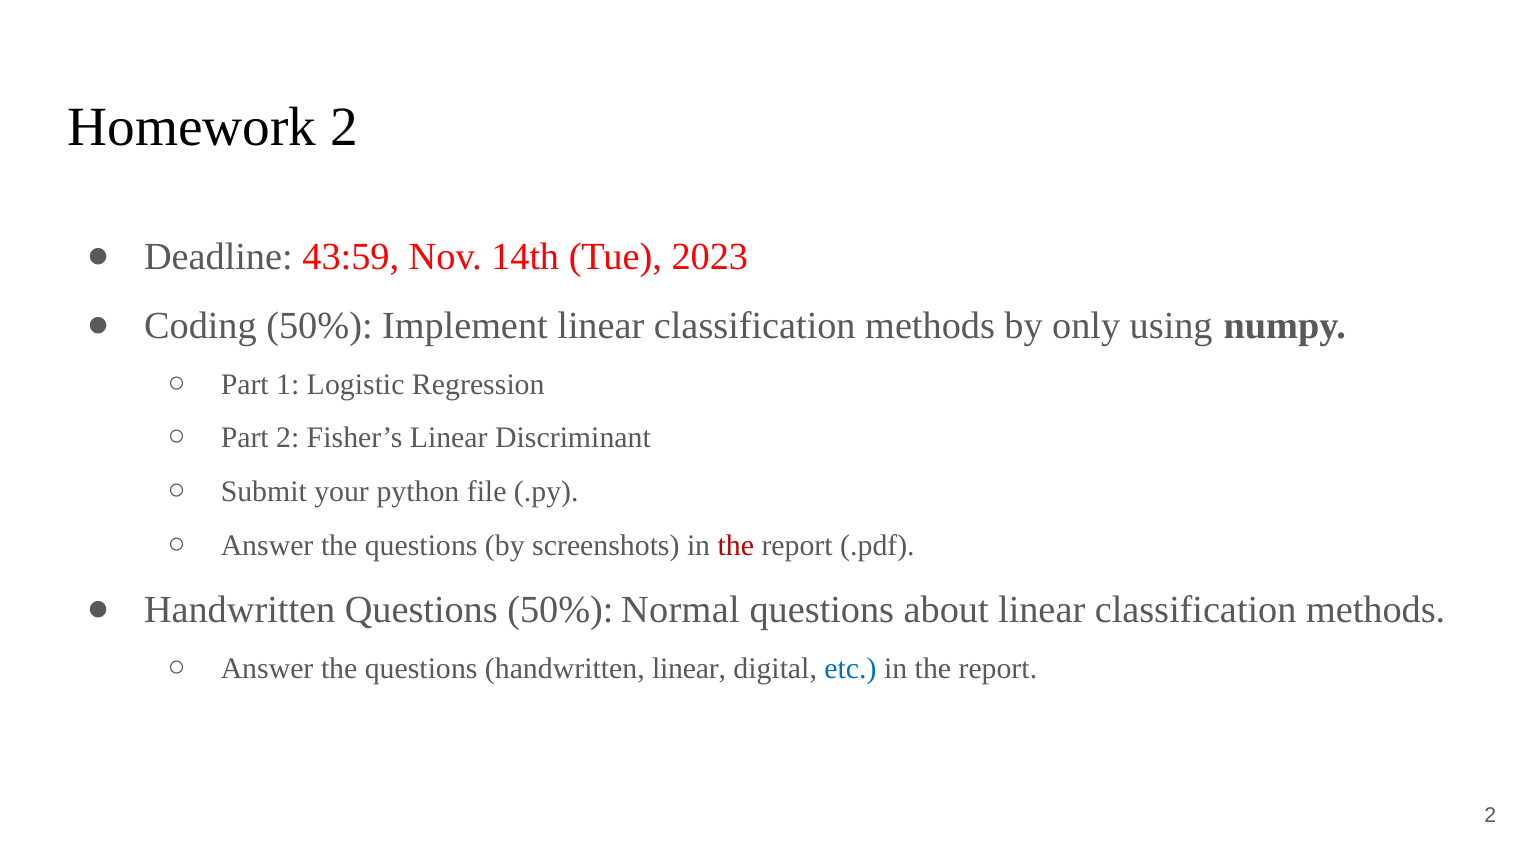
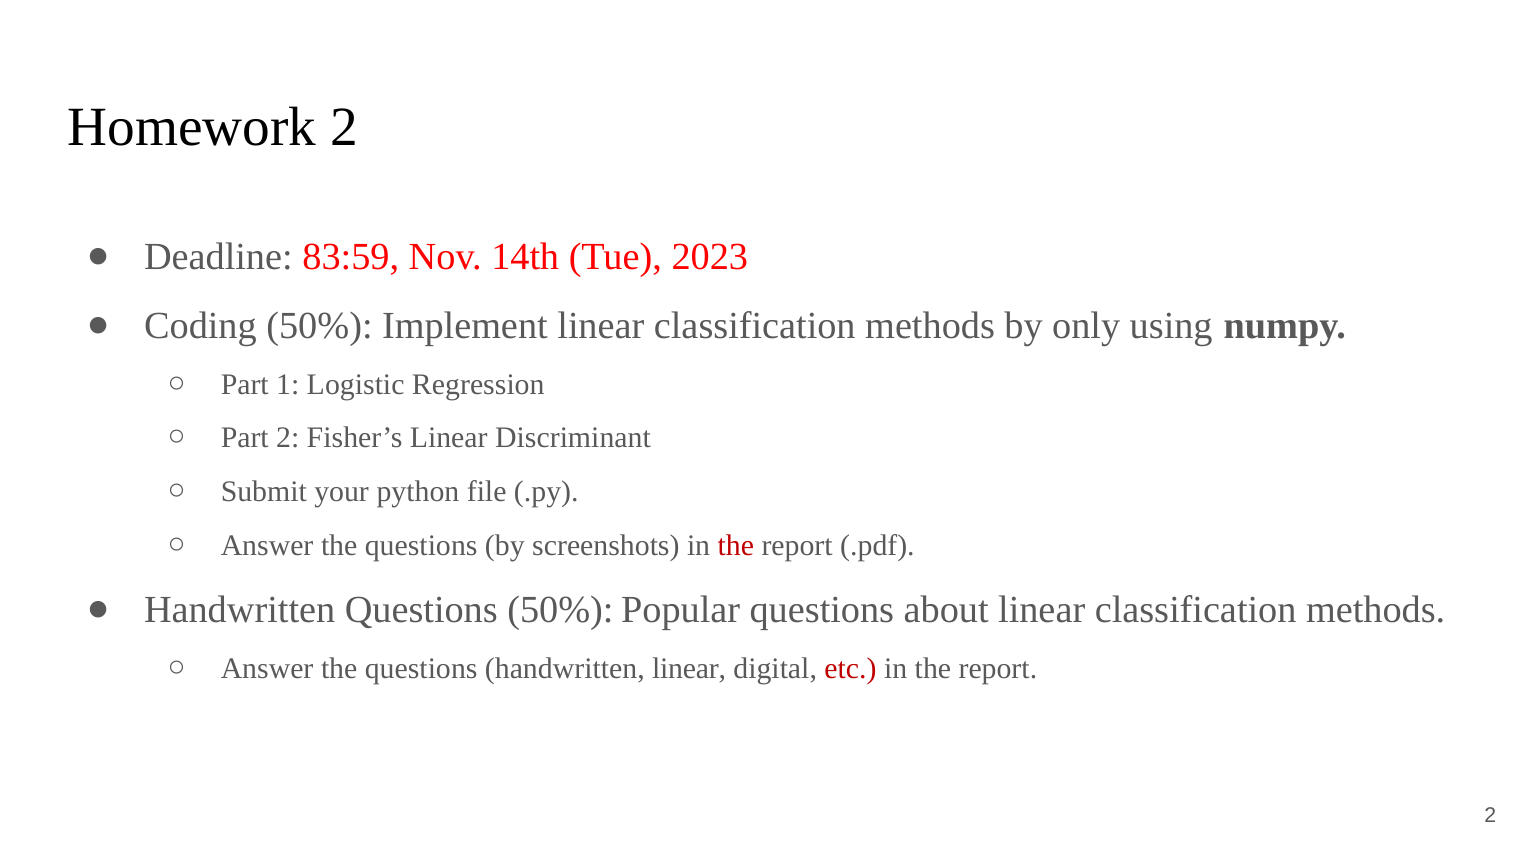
43:59: 43:59 -> 83:59 (351, 257)
Normal: Normal -> Popular (681, 610)
etc colour: blue -> red (851, 668)
